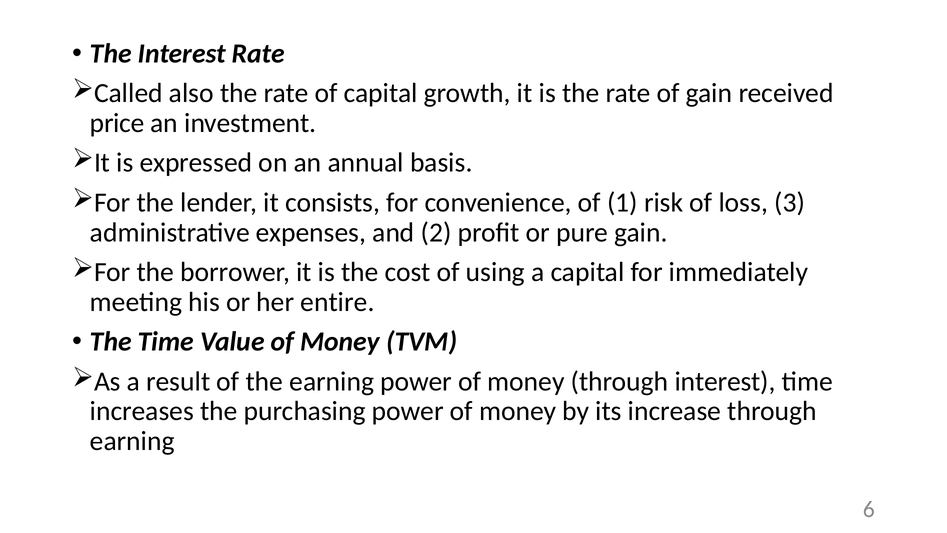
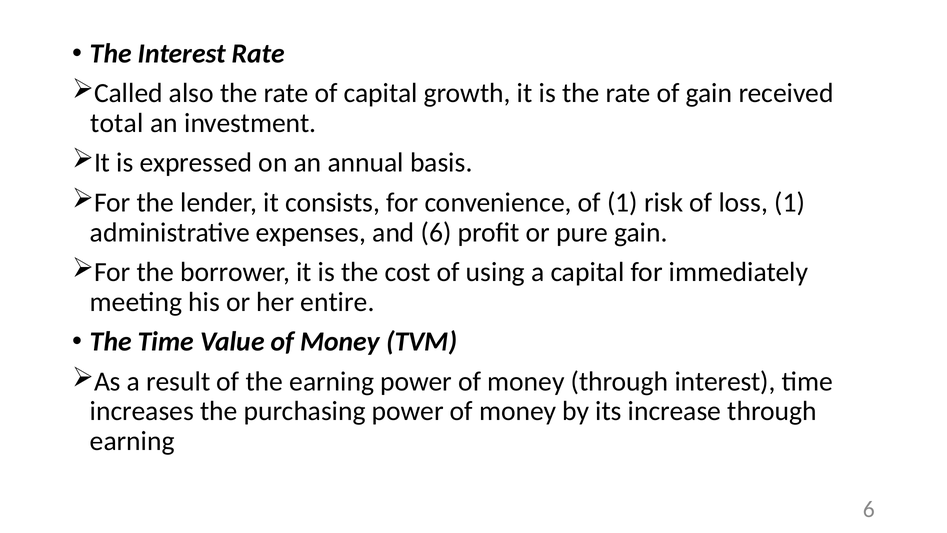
price: price -> total (117, 123)
loss 3: 3 -> 1 (790, 202)
and 2: 2 -> 6 (436, 232)
